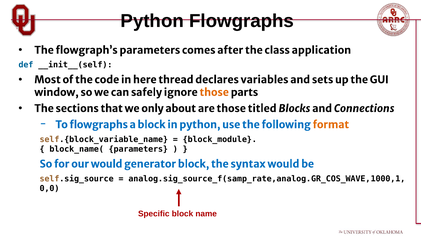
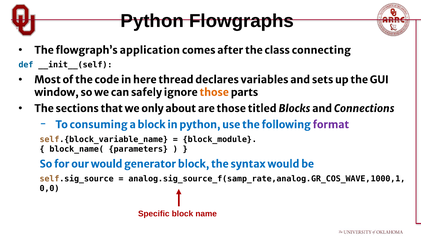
flowgraph’s parameters: parameters -> application (150, 50)
application: application -> connecting (321, 50)
To flowgraphs: flowgraphs -> consuming (99, 125)
format colour: orange -> purple (331, 125)
